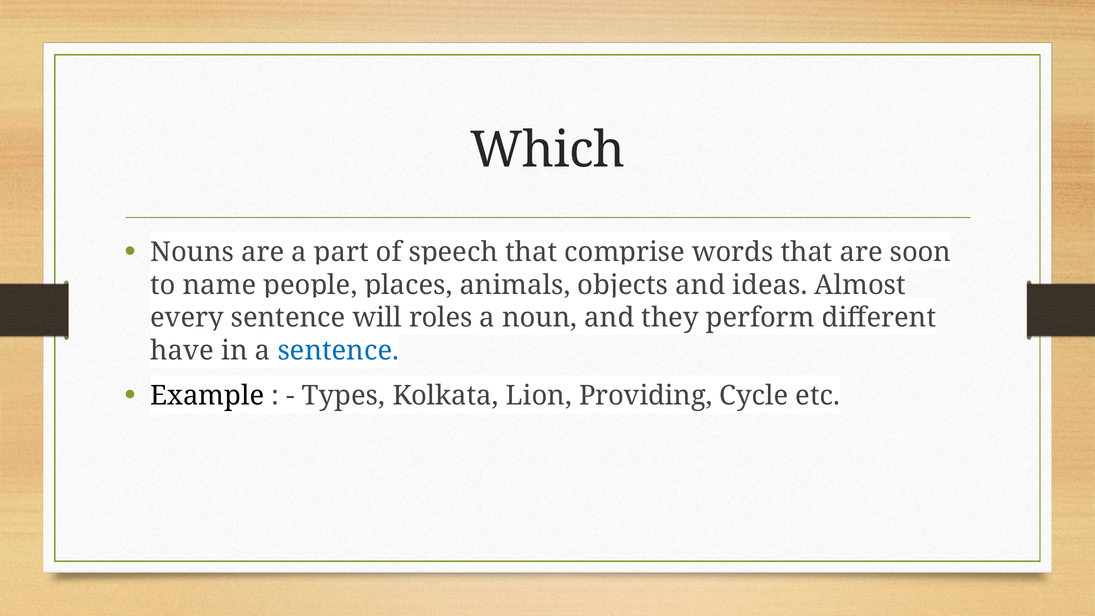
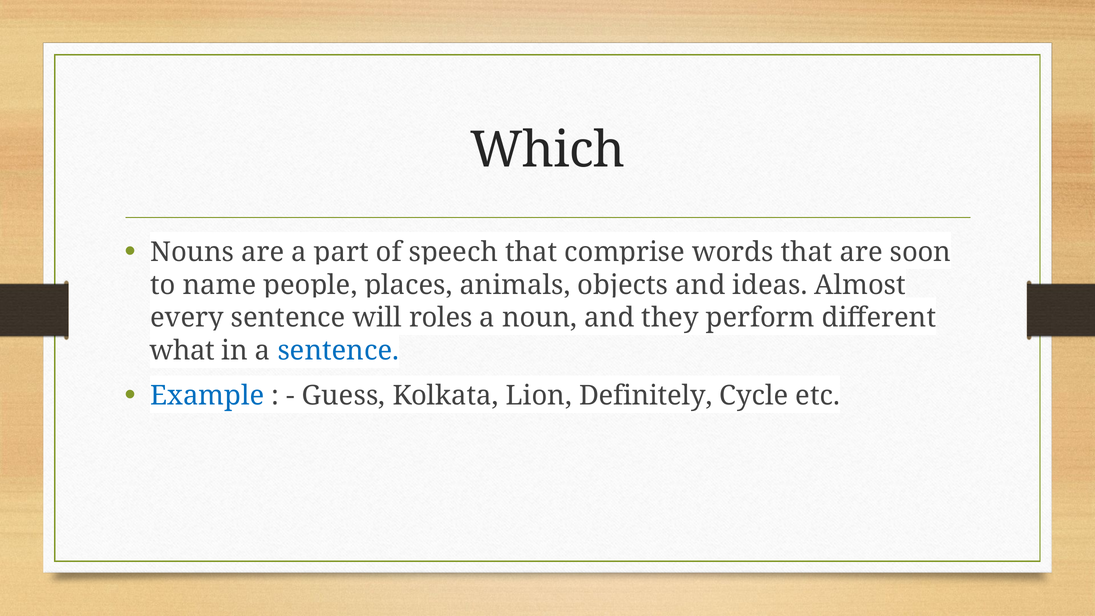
have: have -> what (182, 351)
Example colour: black -> blue (207, 396)
Types: Types -> Guess (344, 396)
Providing: Providing -> Definitely (646, 396)
